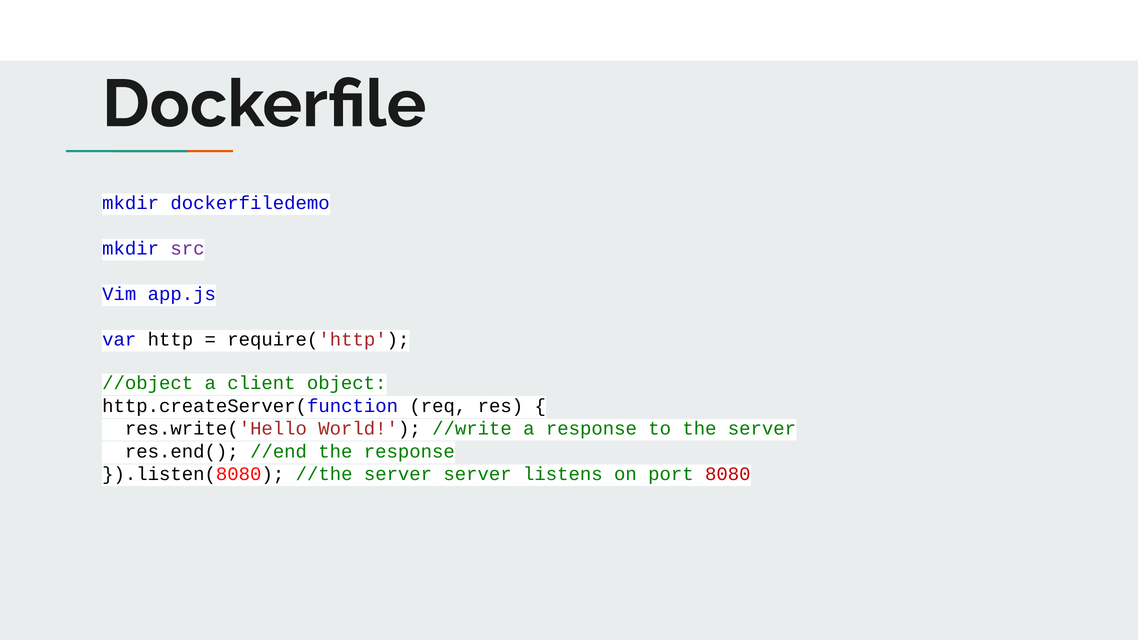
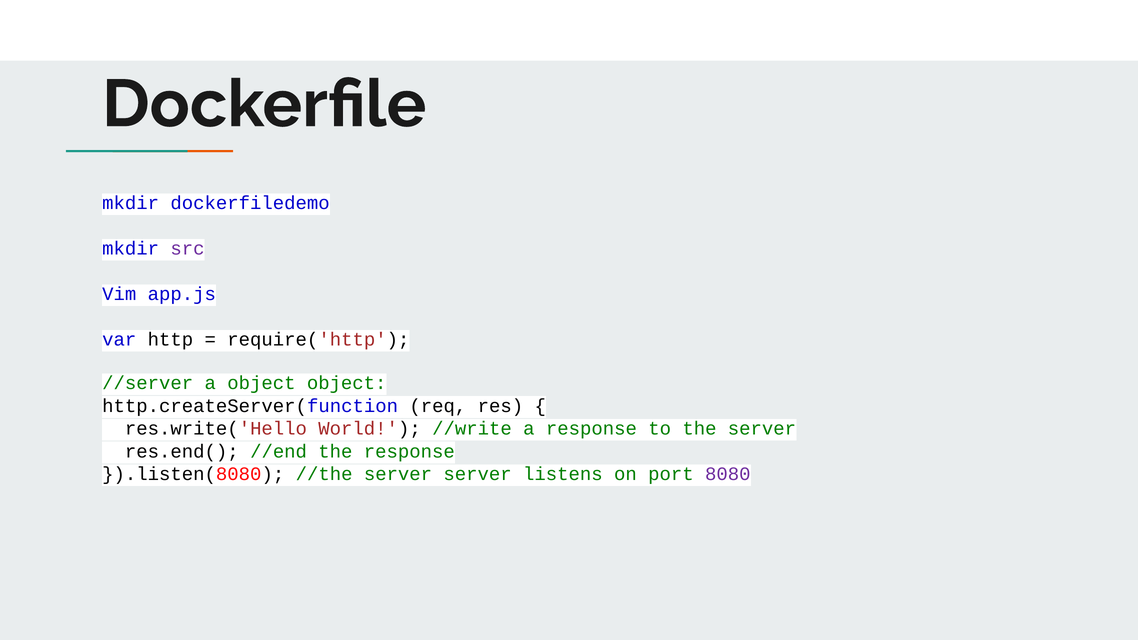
//object: //object -> //server (148, 383)
a client: client -> object (261, 383)
8080 colour: red -> purple (728, 474)
